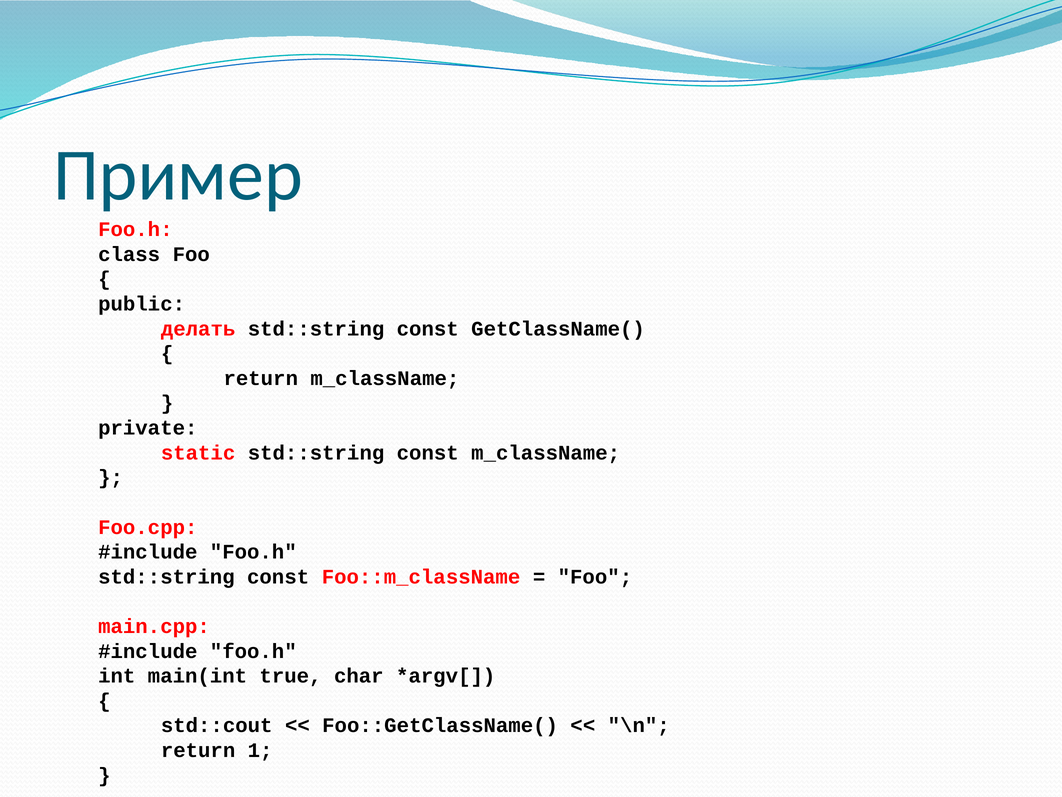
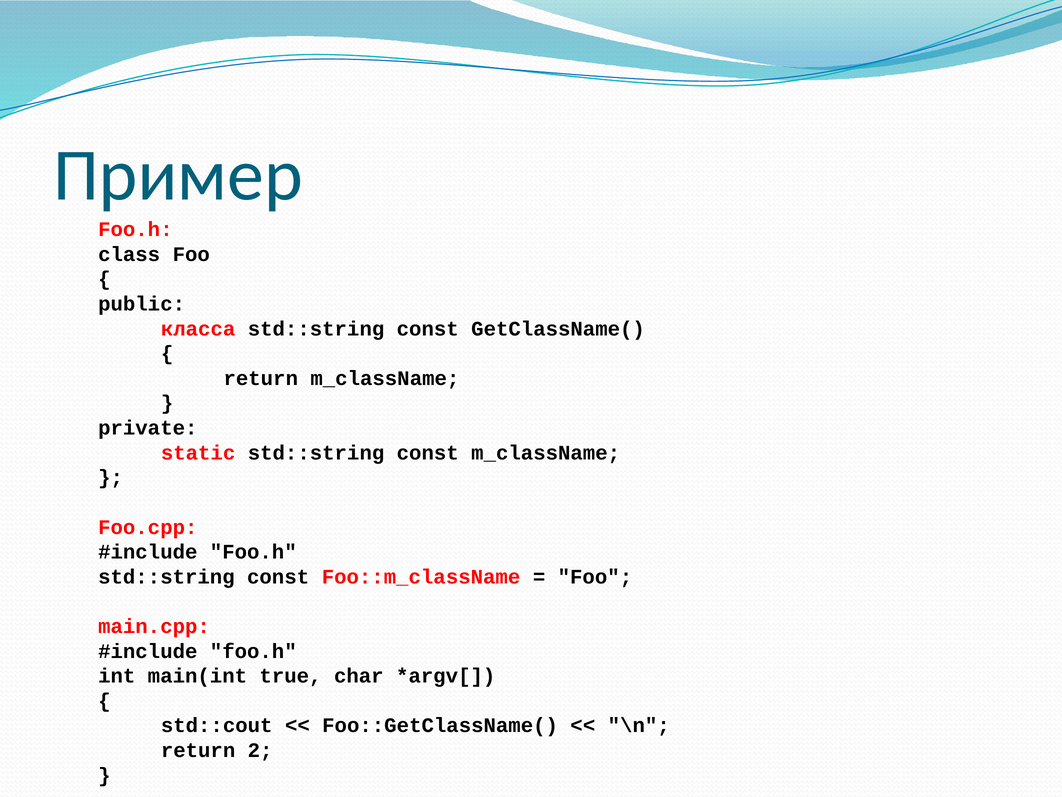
делать: делать -> класса (198, 329)
1: 1 -> 2 (260, 750)
